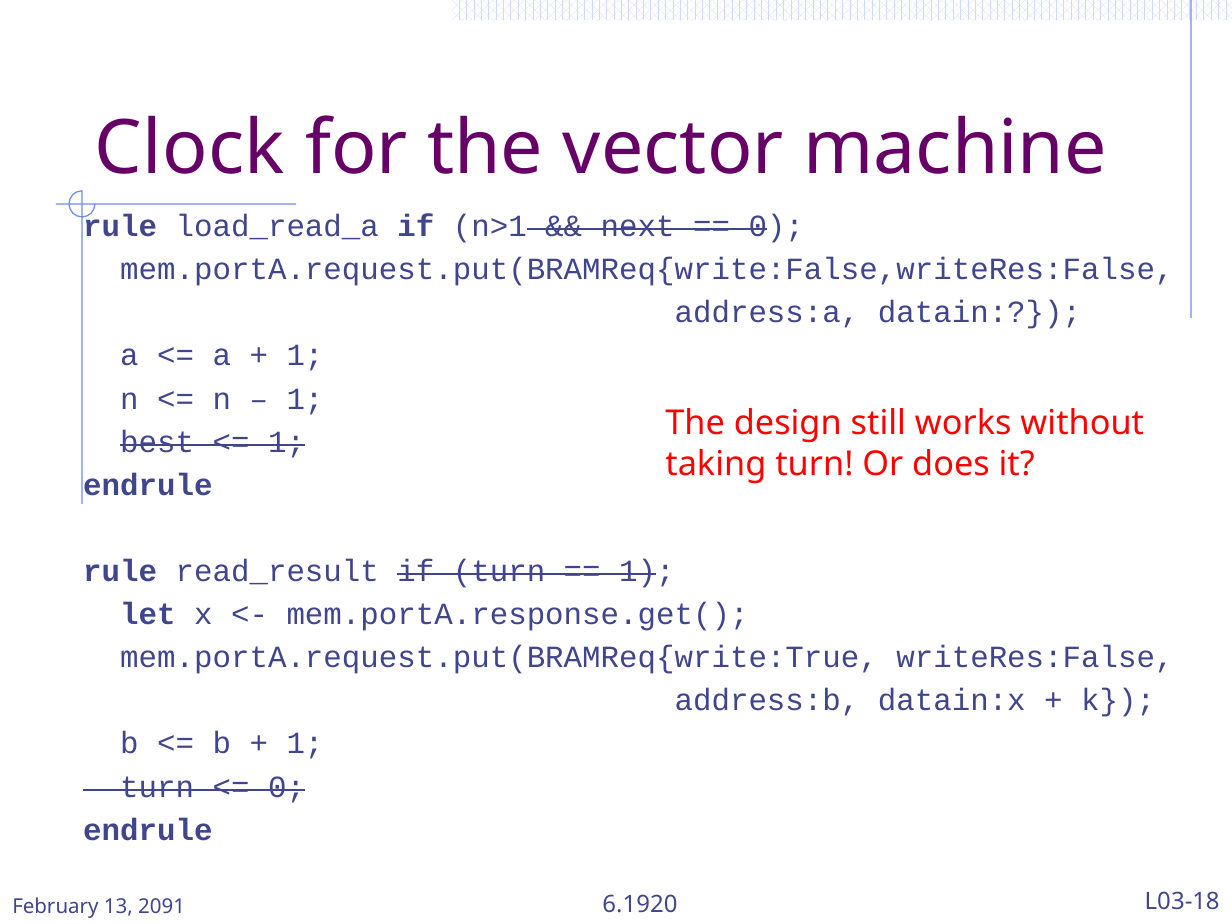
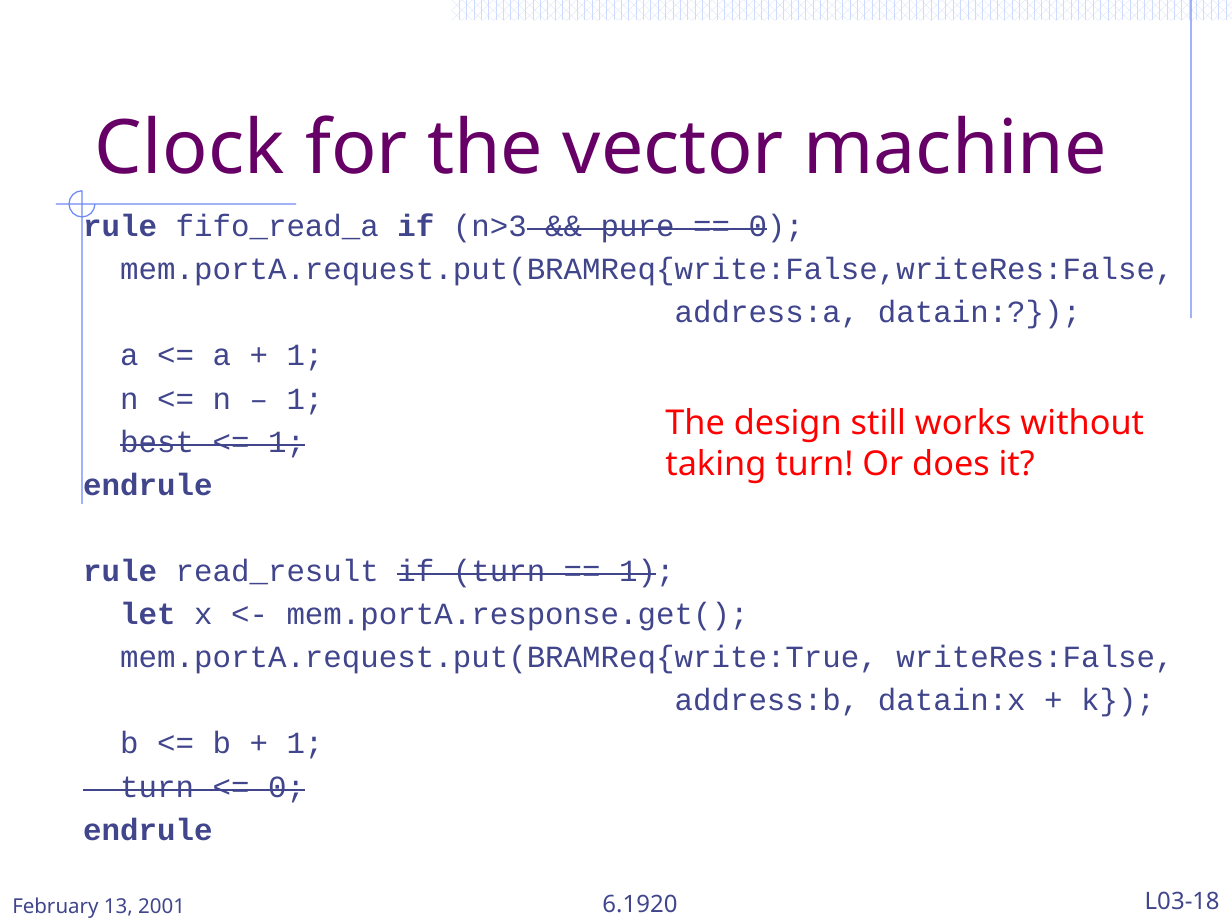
load_read_a: load_read_a -> fifo_read_a (277, 226)
n>1: n>1 -> n>3 (490, 226)
next: next -> pure (638, 226)
2091: 2091 -> 2001 (162, 907)
